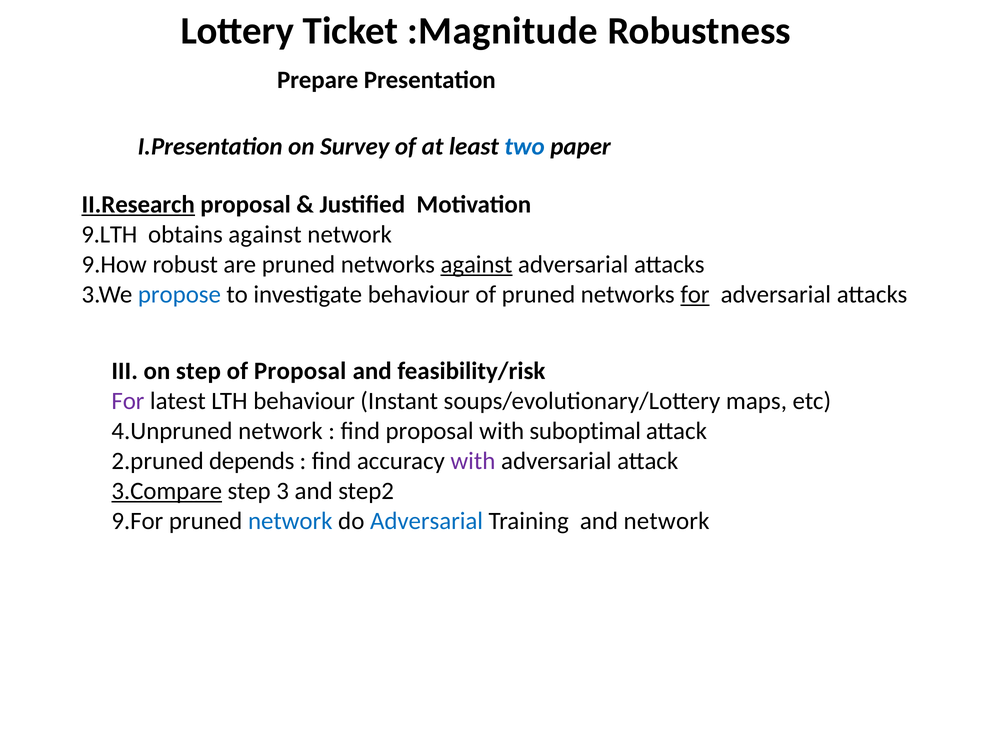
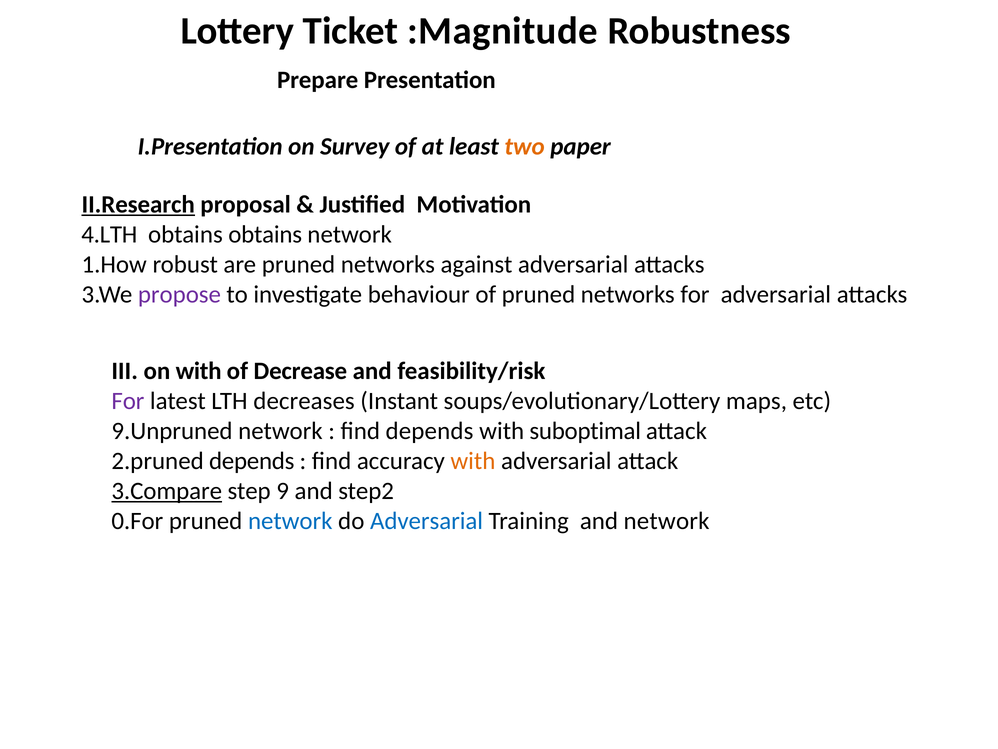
two colour: blue -> orange (525, 146)
9.LTH: 9.LTH -> 4.LTH (109, 235)
obtains against: against -> obtains (265, 235)
9.How: 9.How -> 1.How (114, 264)
against underline: present -> none (476, 264)
propose colour: blue -> purple (179, 294)
for underline: present -> none (695, 294)
on step: step -> with (199, 371)
of Proposal: Proposal -> Decrease (300, 371)
LTH behaviour: behaviour -> decreases (304, 401)
4.Unpruned: 4.Unpruned -> 9.Unpruned (172, 431)
find proposal: proposal -> depends (429, 431)
with colour: purple -> orange (473, 461)
3: 3 -> 9 (283, 491)
9.For: 9.For -> 0.For (137, 521)
